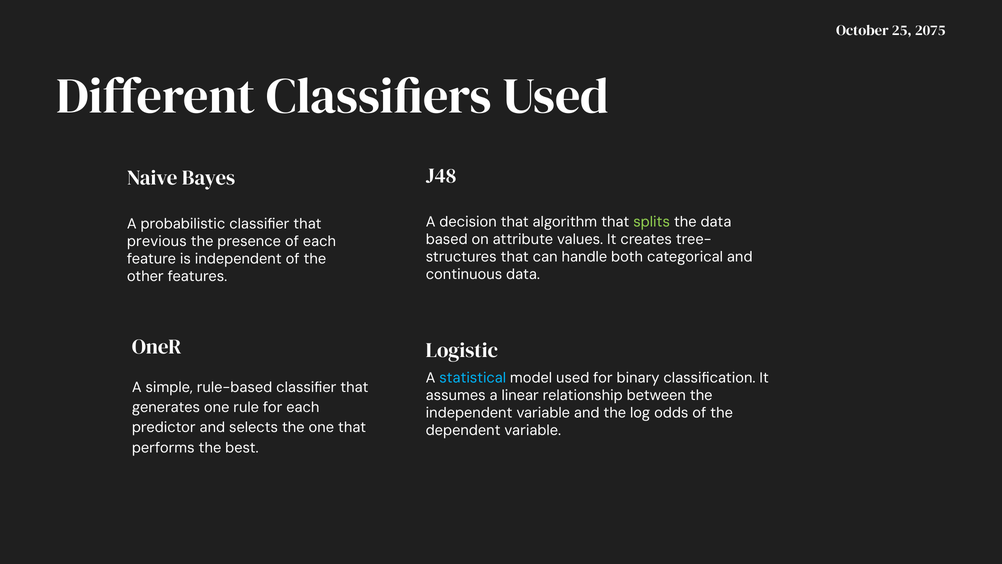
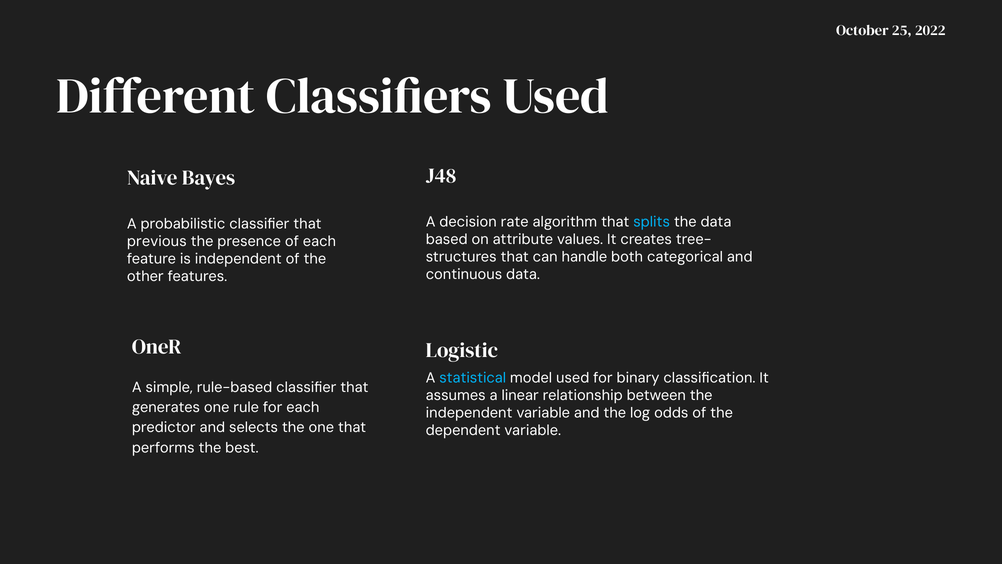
2075: 2075 -> 2022 (930, 30)
decision that: that -> rate (515, 222)
splits colour: light green -> light blue (652, 222)
